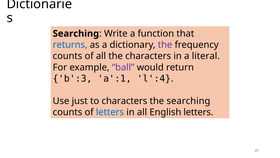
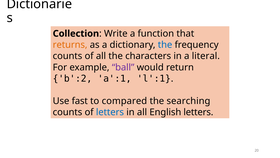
Searching: Searching -> Collection (76, 33)
returns colour: blue -> orange (70, 45)
the colour: purple -> blue (165, 45)
b':3: b':3 -> b':2 (72, 78)
l':4: l':4 -> l':1 (154, 78)
just: just -> fast (80, 101)
to characters: characters -> compared (124, 101)
